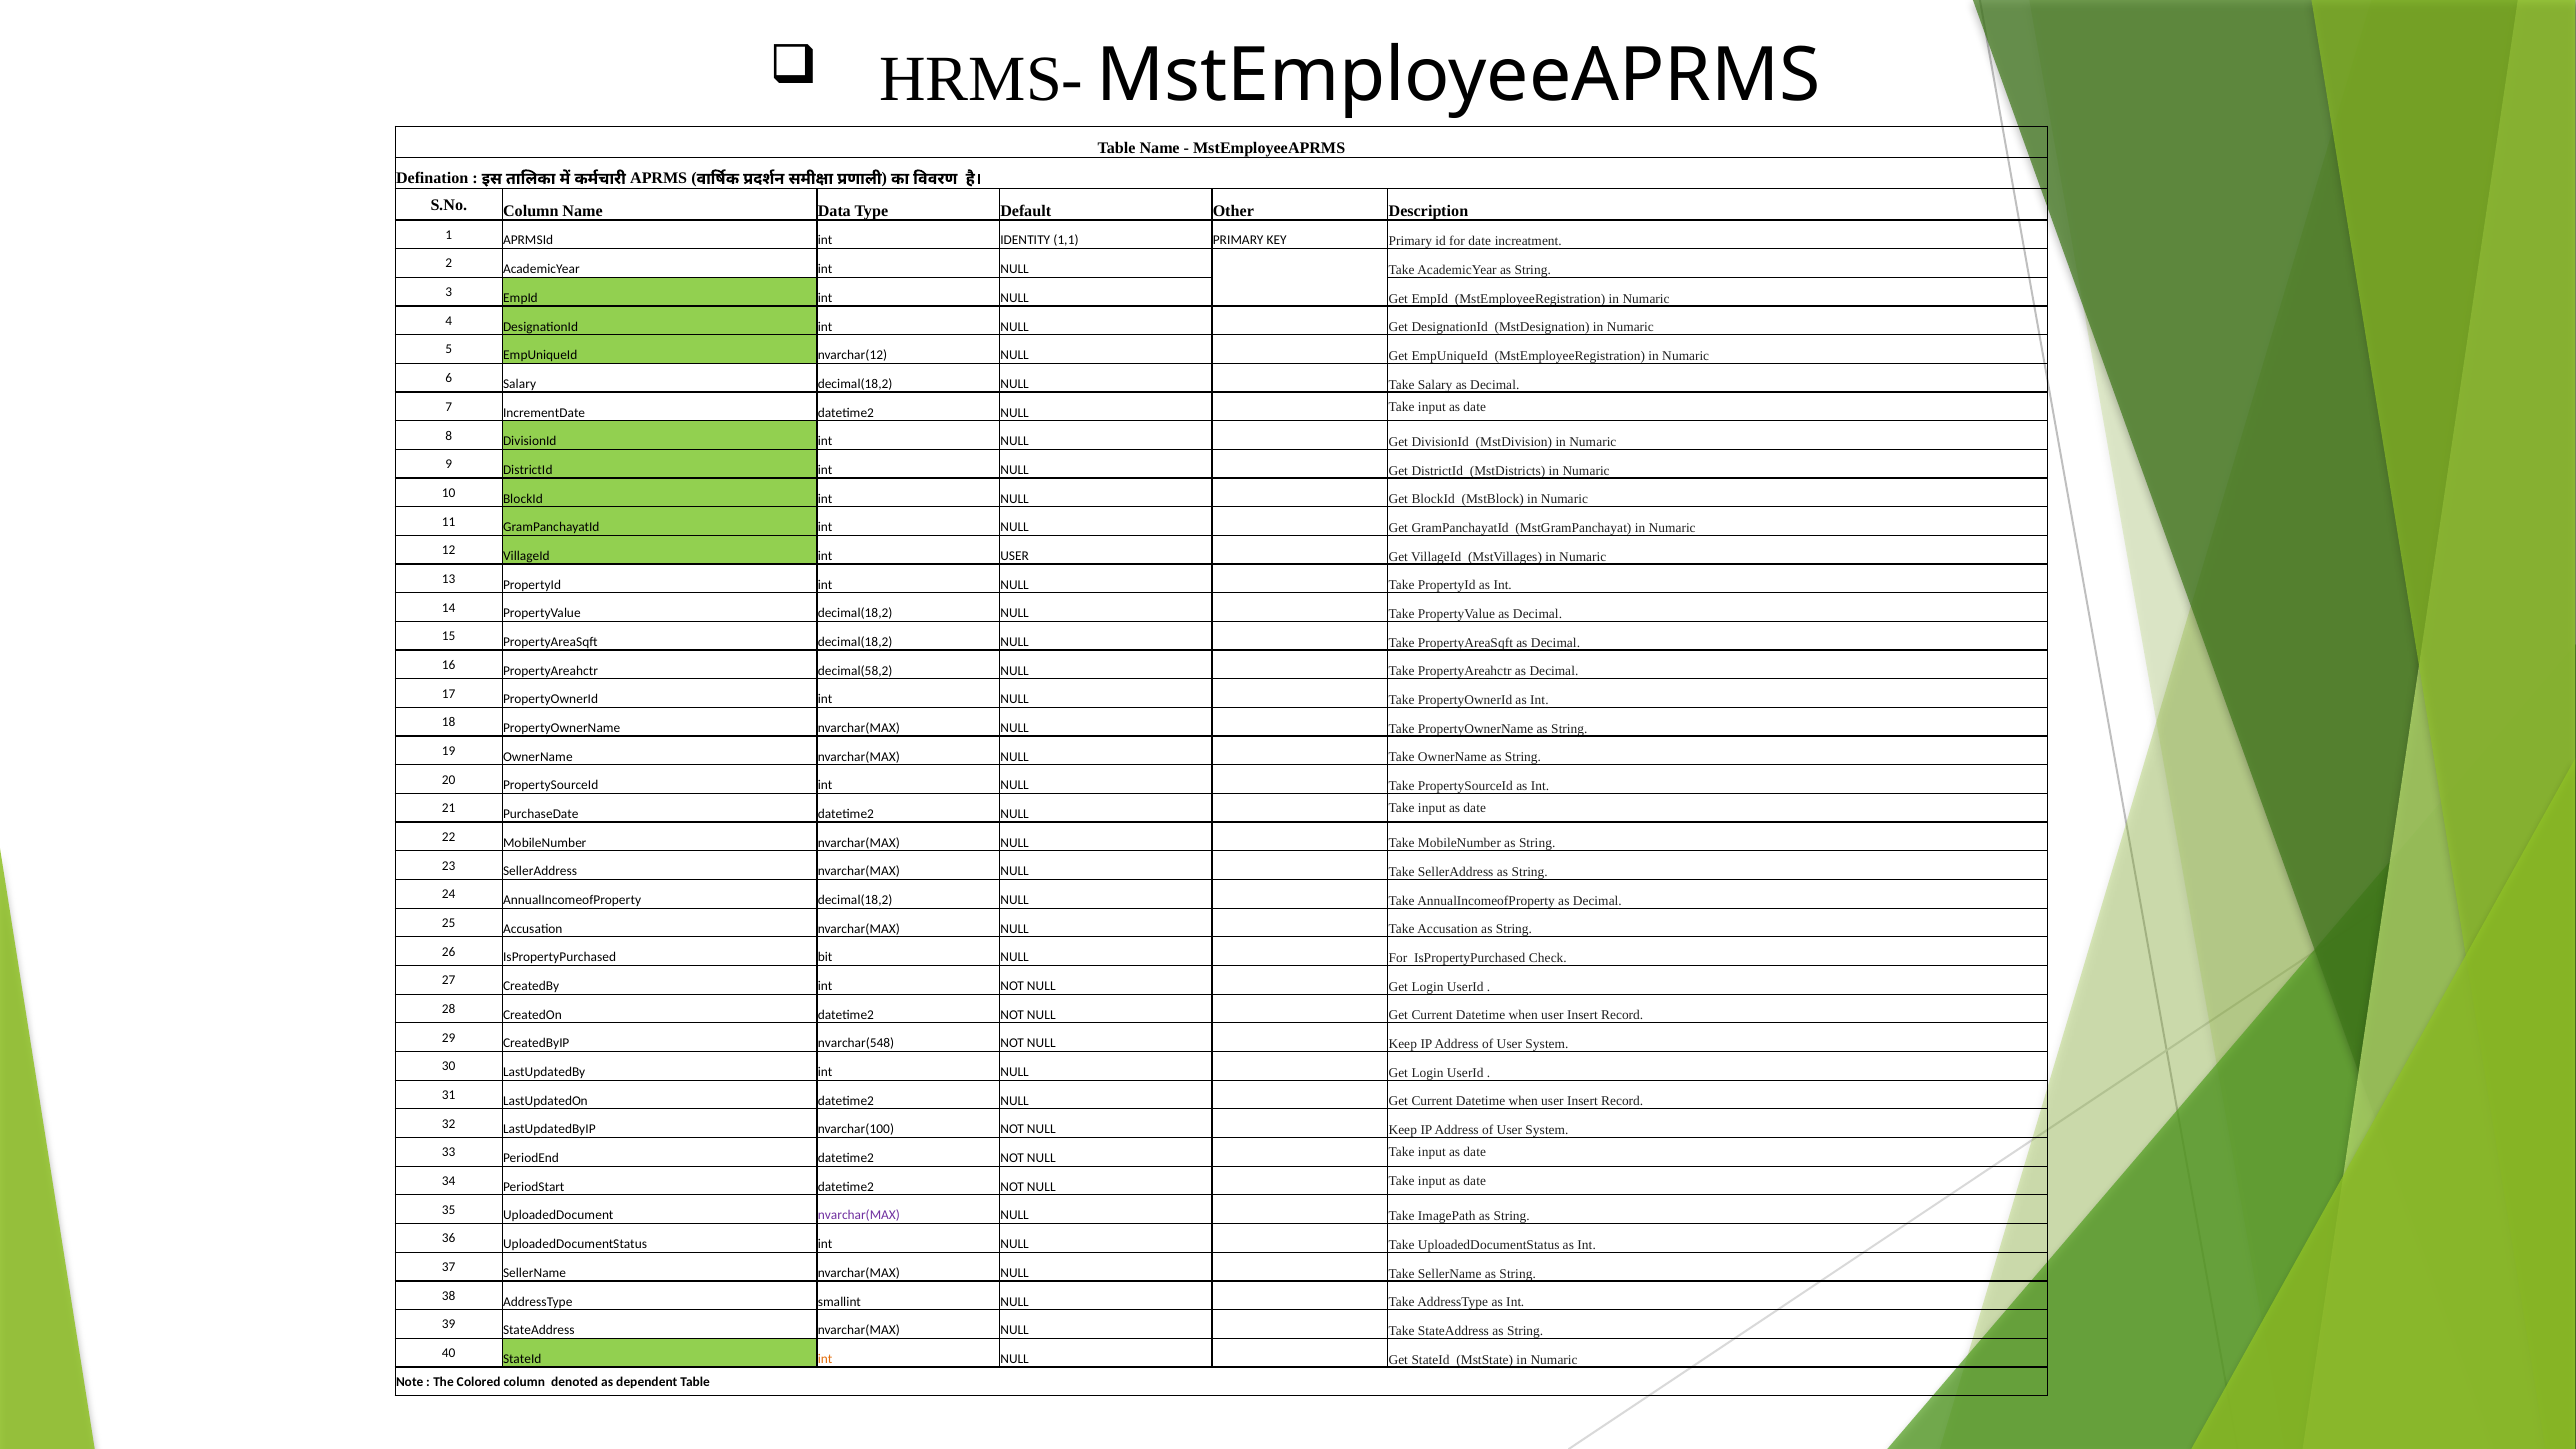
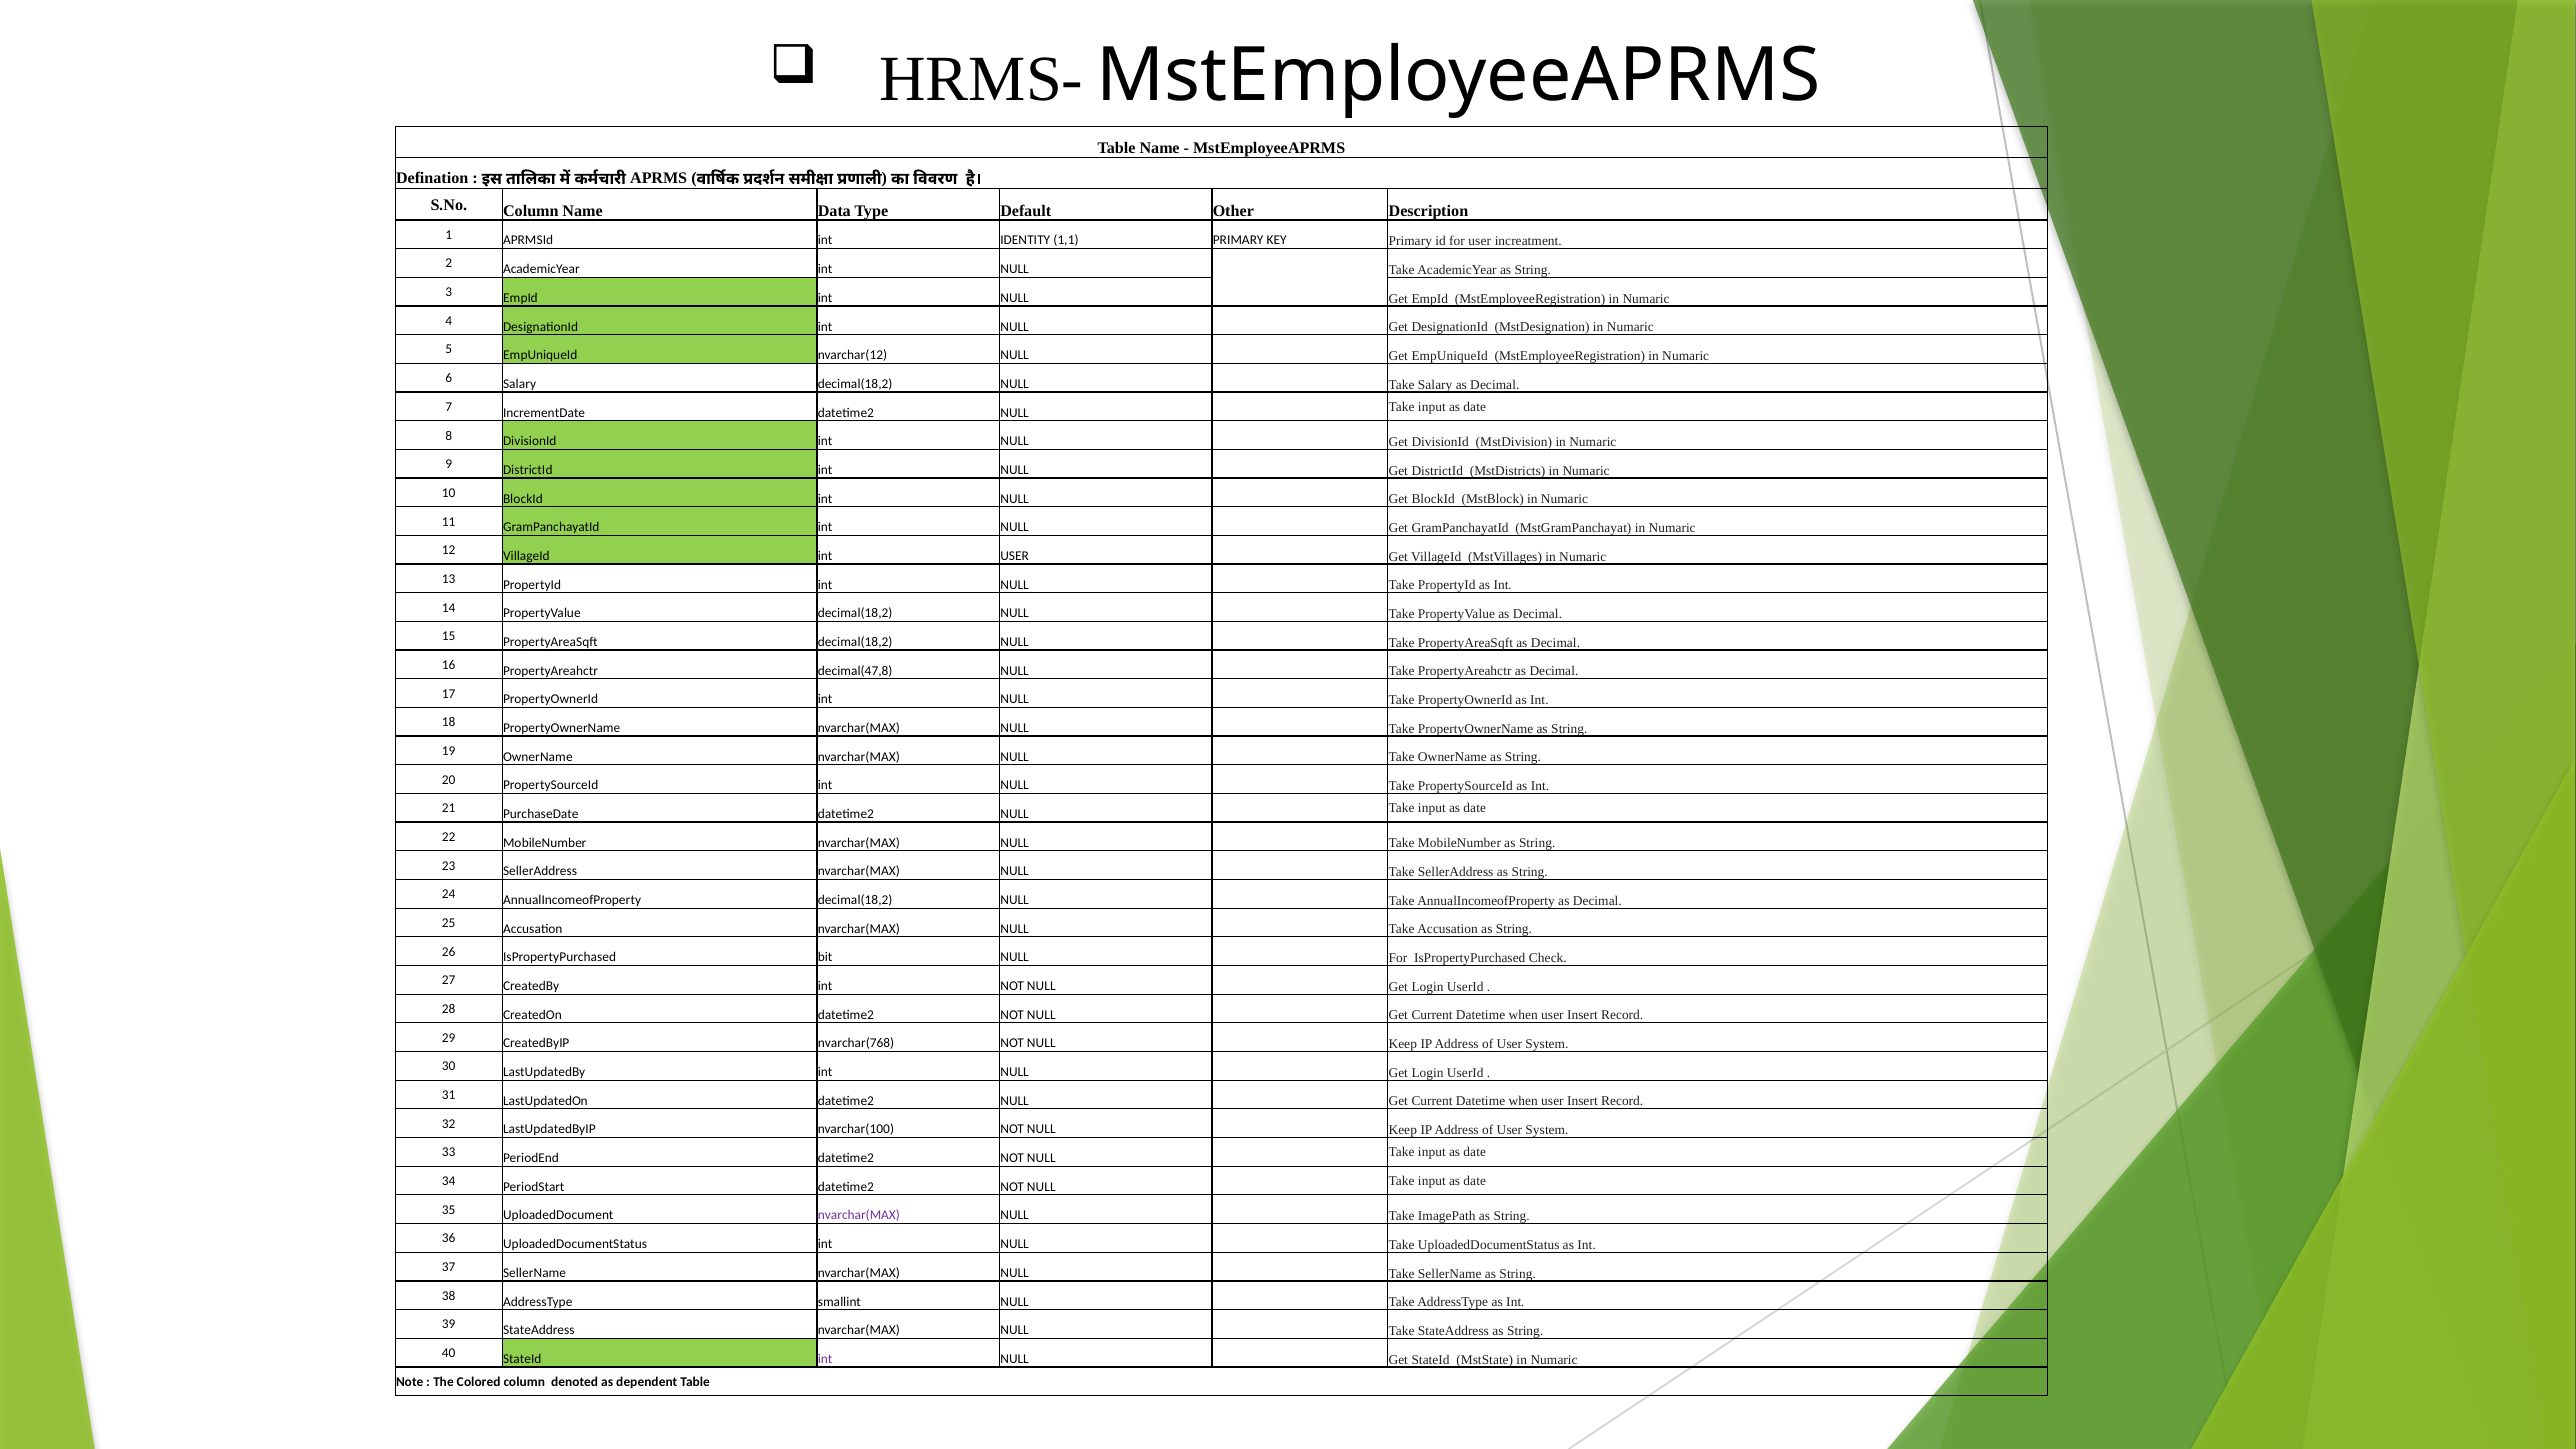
for date: date -> user (1480, 241)
decimal(58,2: decimal(58,2 -> decimal(47,8 (855, 671)
nvarchar(548: nvarchar(548 -> nvarchar(768 (856, 1043)
int colour: orange -> purple (825, 1359)
